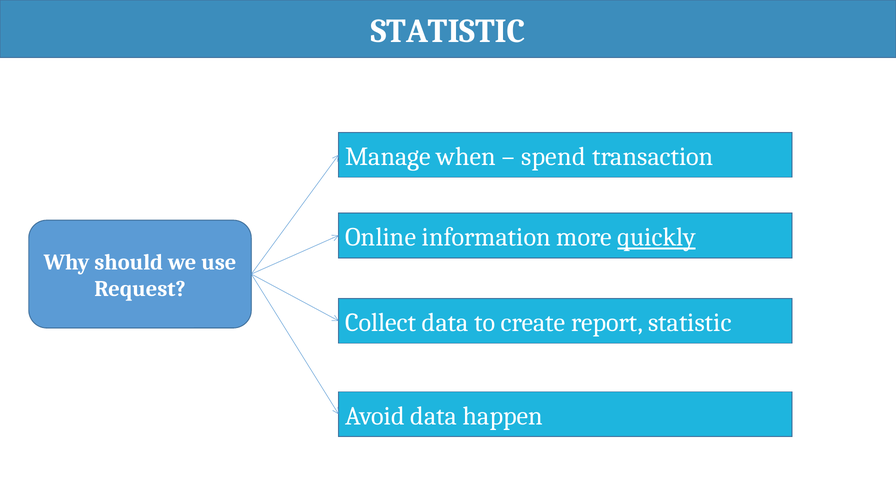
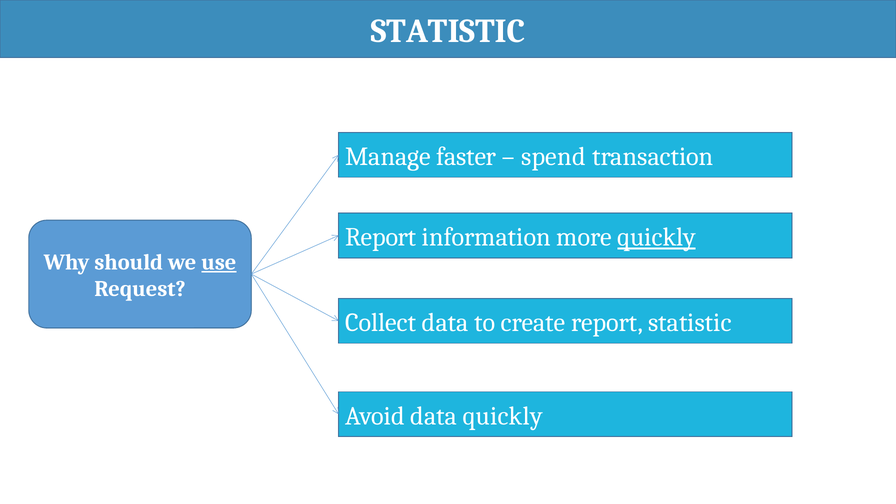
when: when -> faster (466, 157)
Online: Online -> Report (381, 237)
use underline: none -> present (219, 262)
data happen: happen -> quickly (503, 416)
